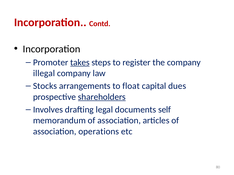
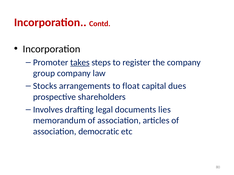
illegal: illegal -> group (44, 73)
shareholders underline: present -> none (102, 97)
self: self -> lies (165, 110)
operations: operations -> democratic (99, 132)
